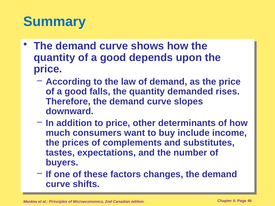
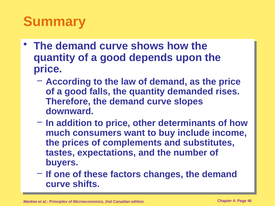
Summary colour: blue -> orange (55, 22)
